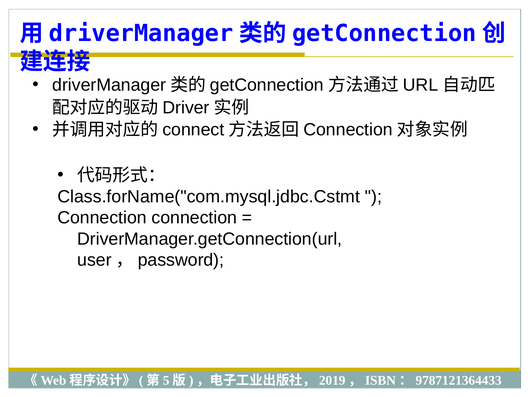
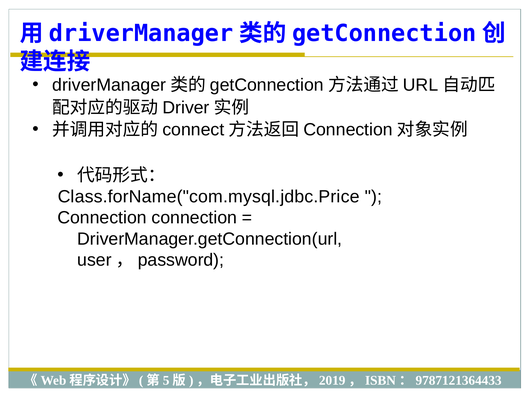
Class.forName("com.mysql.jdbc.Cstmt: Class.forName("com.mysql.jdbc.Cstmt -> Class.forName("com.mysql.jdbc.Price (209, 197)
